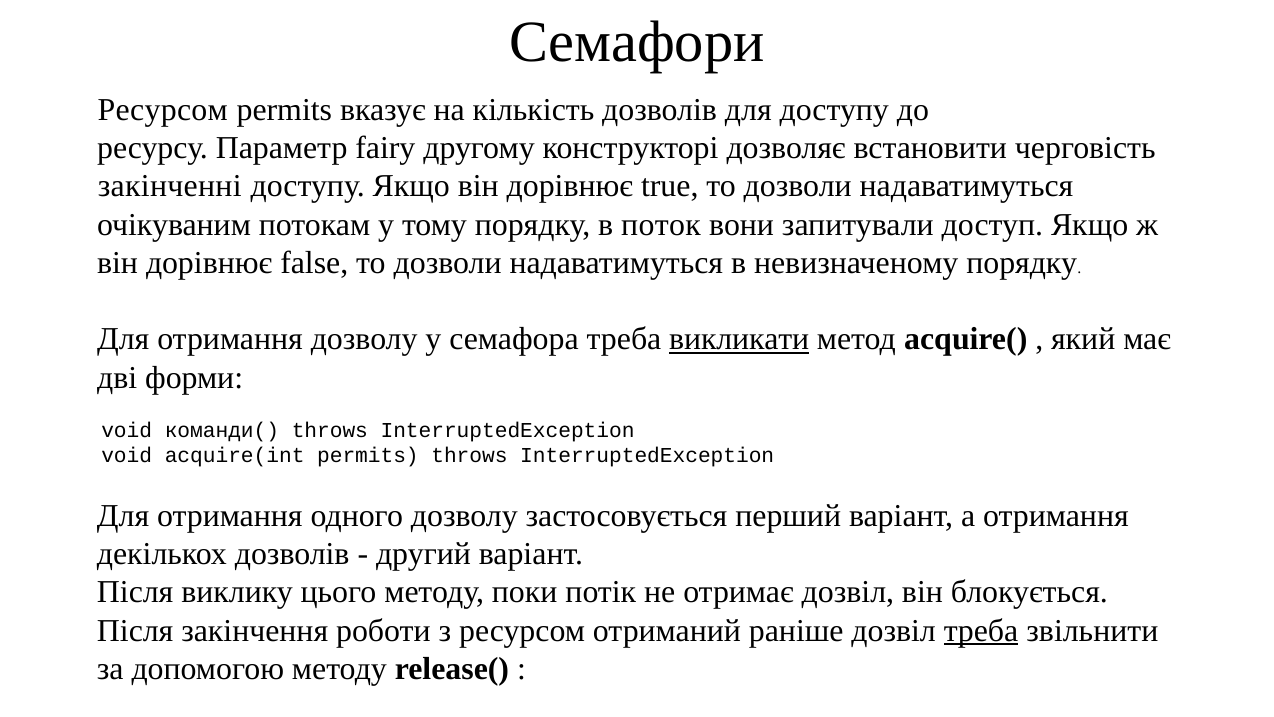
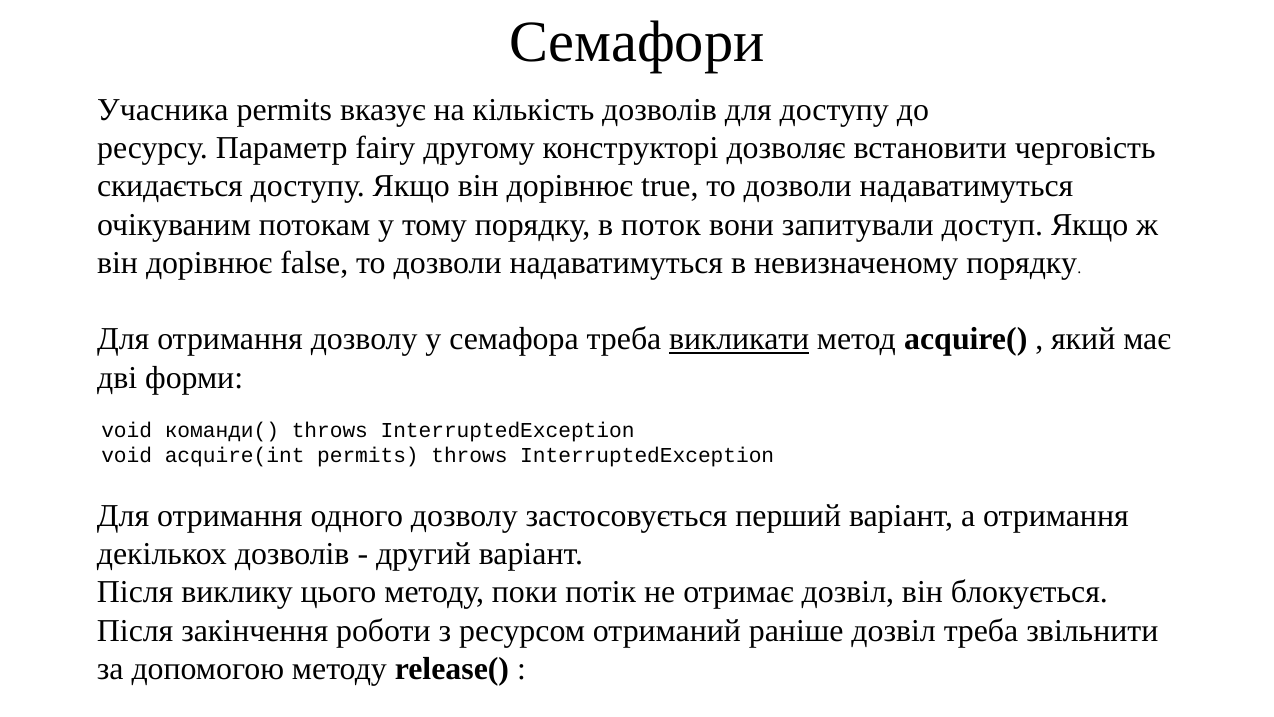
Ресурсом: Ресурсом -> Учасника (163, 110)
закінченні: закінченні -> скидається (170, 186)
треба underline: present -> none (981, 630)
